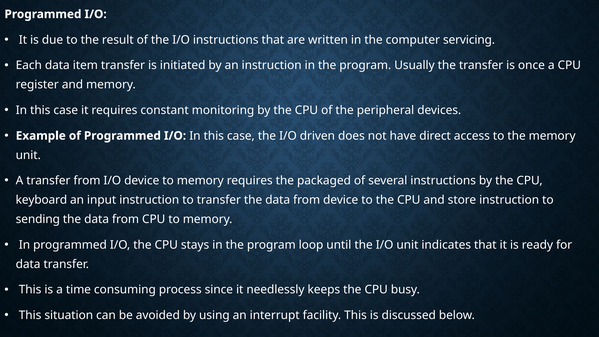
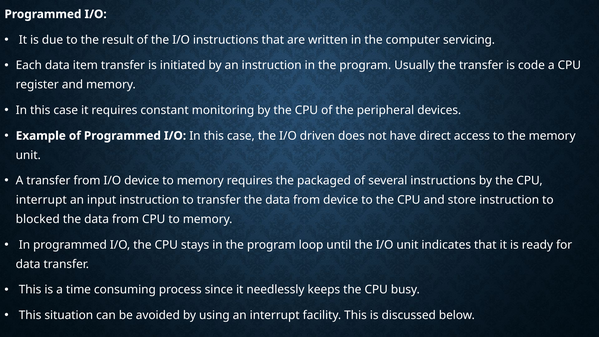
once: once -> code (531, 65)
keyboard: keyboard -> interrupt (41, 200)
sending: sending -> blocked (38, 219)
